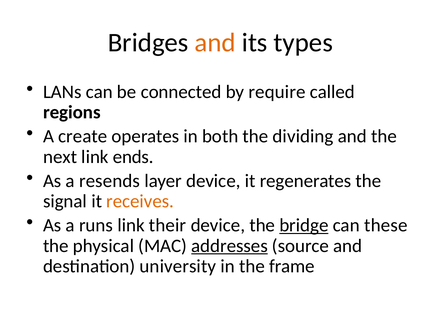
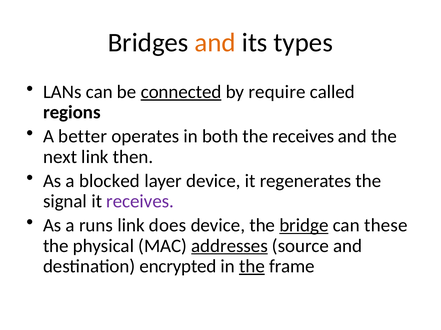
connected underline: none -> present (181, 92)
create: create -> better (83, 137)
the dividing: dividing -> receives (303, 137)
ends: ends -> then (133, 157)
resends: resends -> blocked (109, 181)
receives colour: orange -> purple (140, 202)
their: their -> does (168, 226)
university: university -> encrypted (178, 267)
the underline: none -> present (252, 267)
